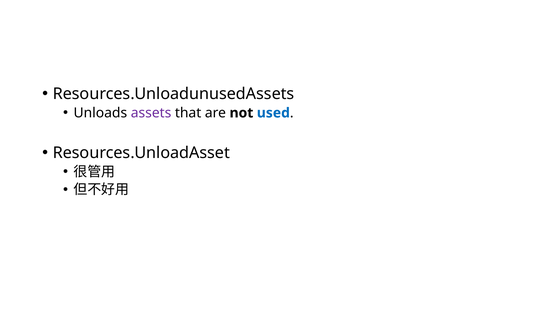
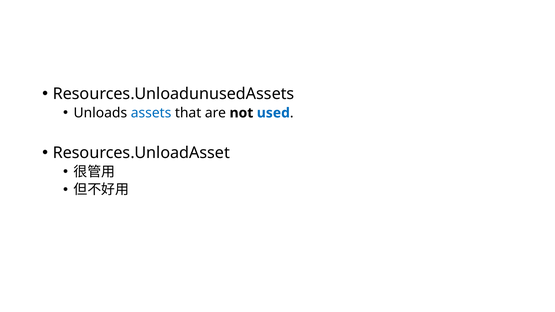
assets colour: purple -> blue (151, 113)
